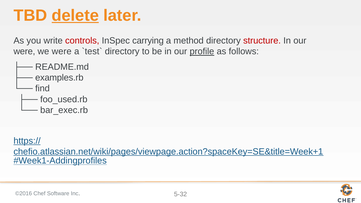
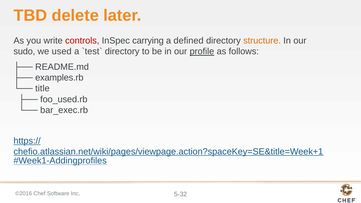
delete underline: present -> none (75, 16)
method: method -> defined (189, 41)
structure colour: red -> orange (262, 41)
were: were -> sudo (24, 52)
we were: were -> used (62, 52)
find: find -> title (42, 89)
